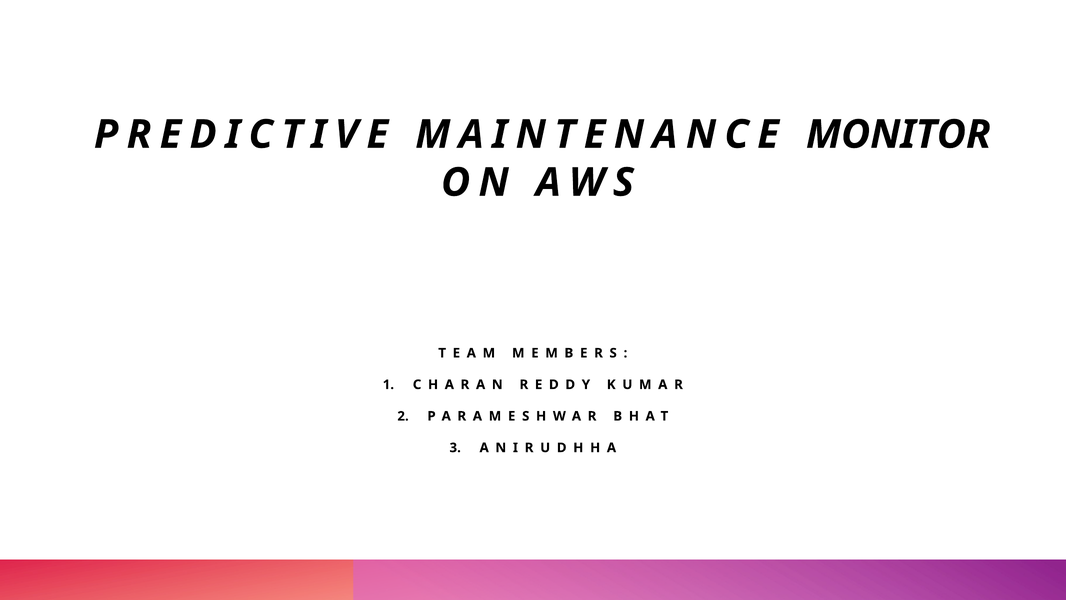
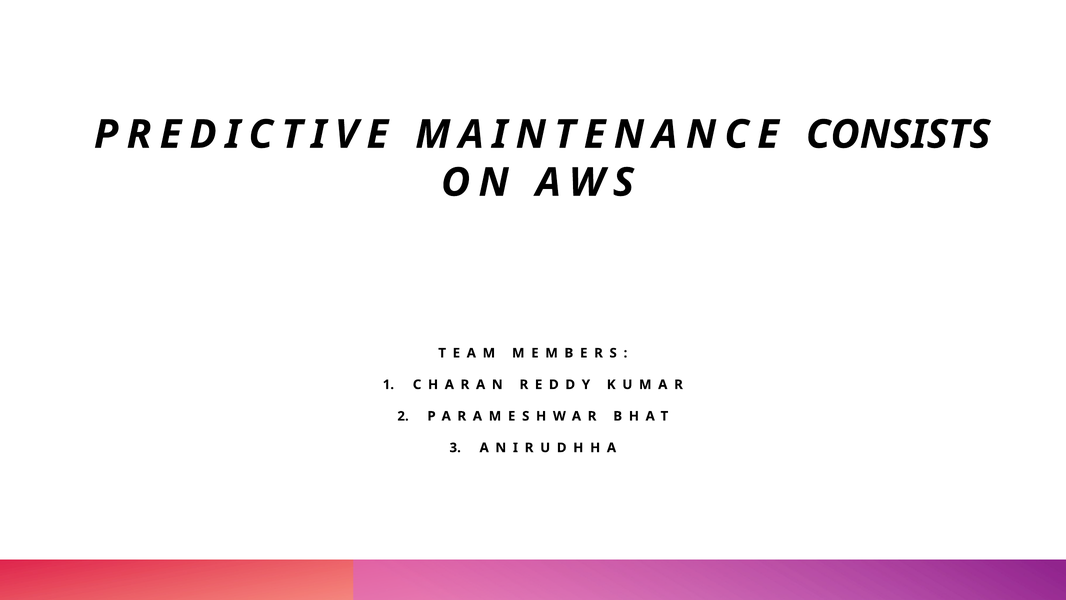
MONITOR: MONITOR -> CONSISTS (898, 134)
